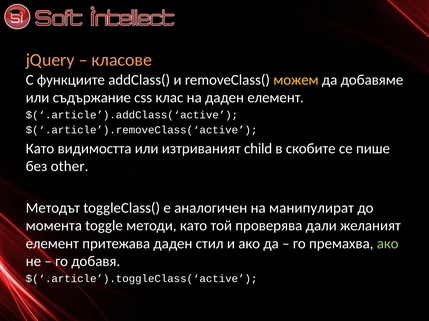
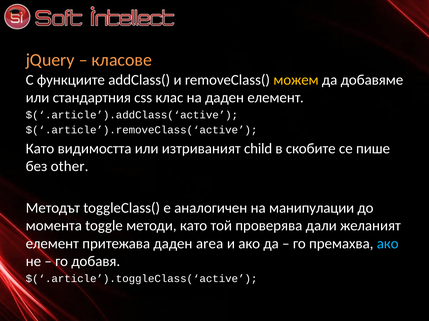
съдържание: съдържание -> стандартния (92, 98)
манипулират: манипулират -> манипулации (312, 208)
стил: стил -> area (210, 244)
ако colour: light green -> light blue (388, 244)
